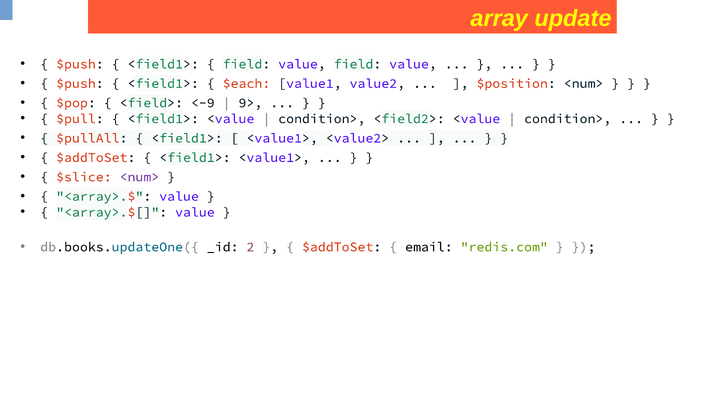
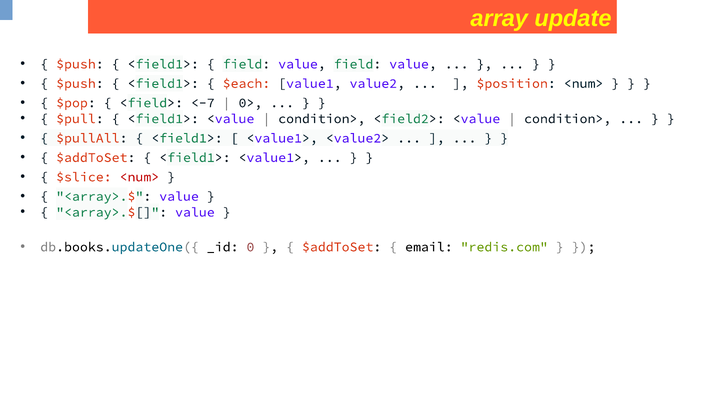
<-9: <-9 -> <-7 (203, 103)
9>: 9> -> 0> (250, 103)
<num> colour: purple -> red (139, 177)
2: 2 -> 0 (250, 247)
